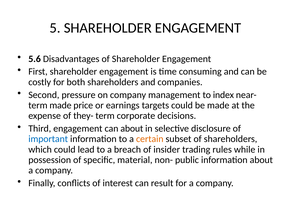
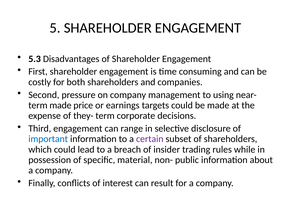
5.6: 5.6 -> 5.3 (35, 59)
index: index -> using (223, 95)
can about: about -> range (132, 129)
certain colour: orange -> purple (150, 139)
